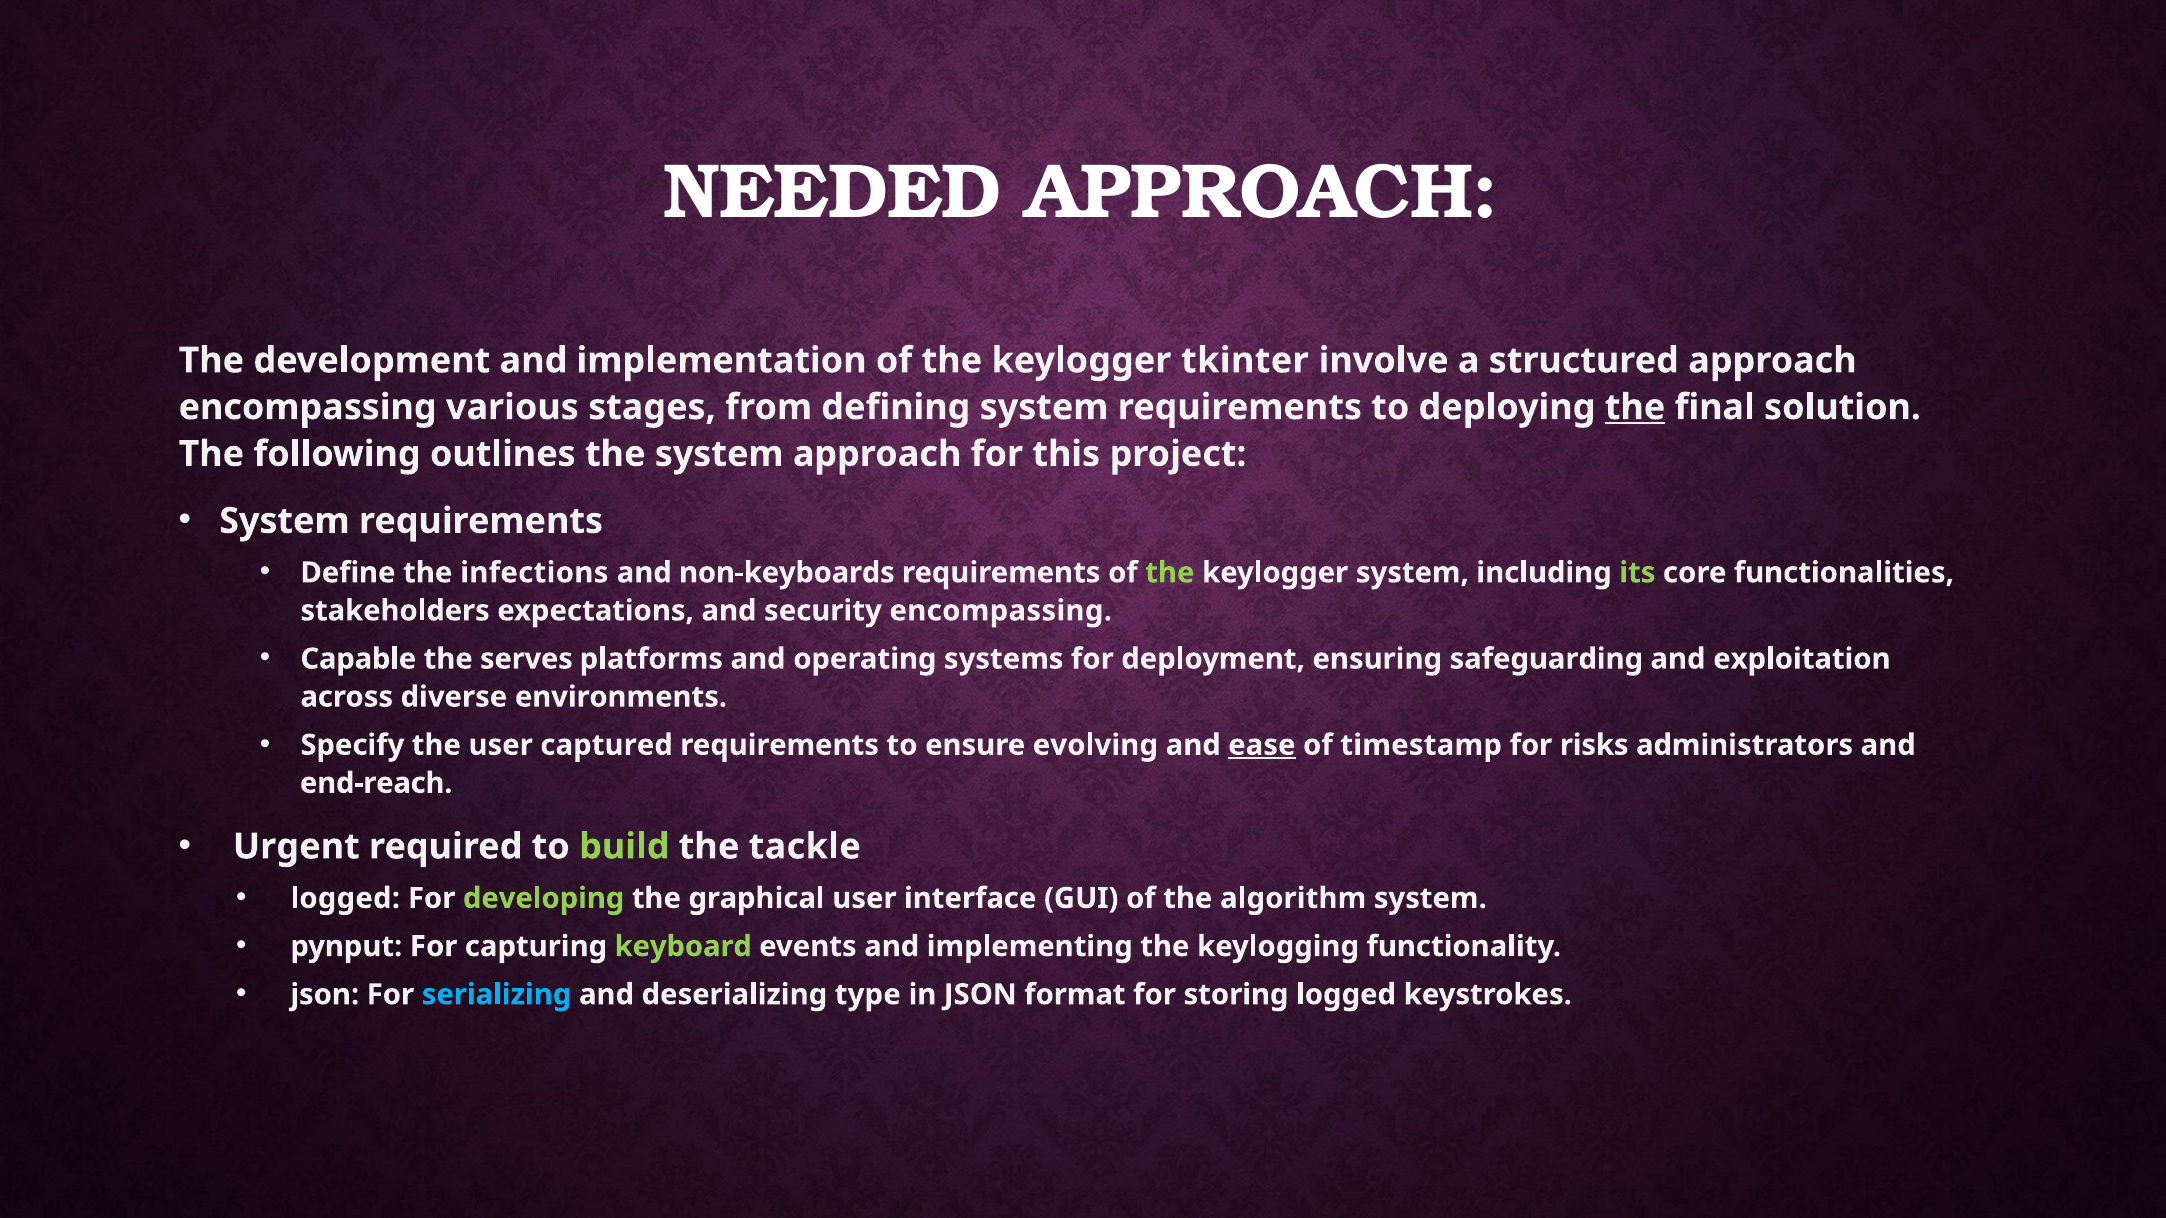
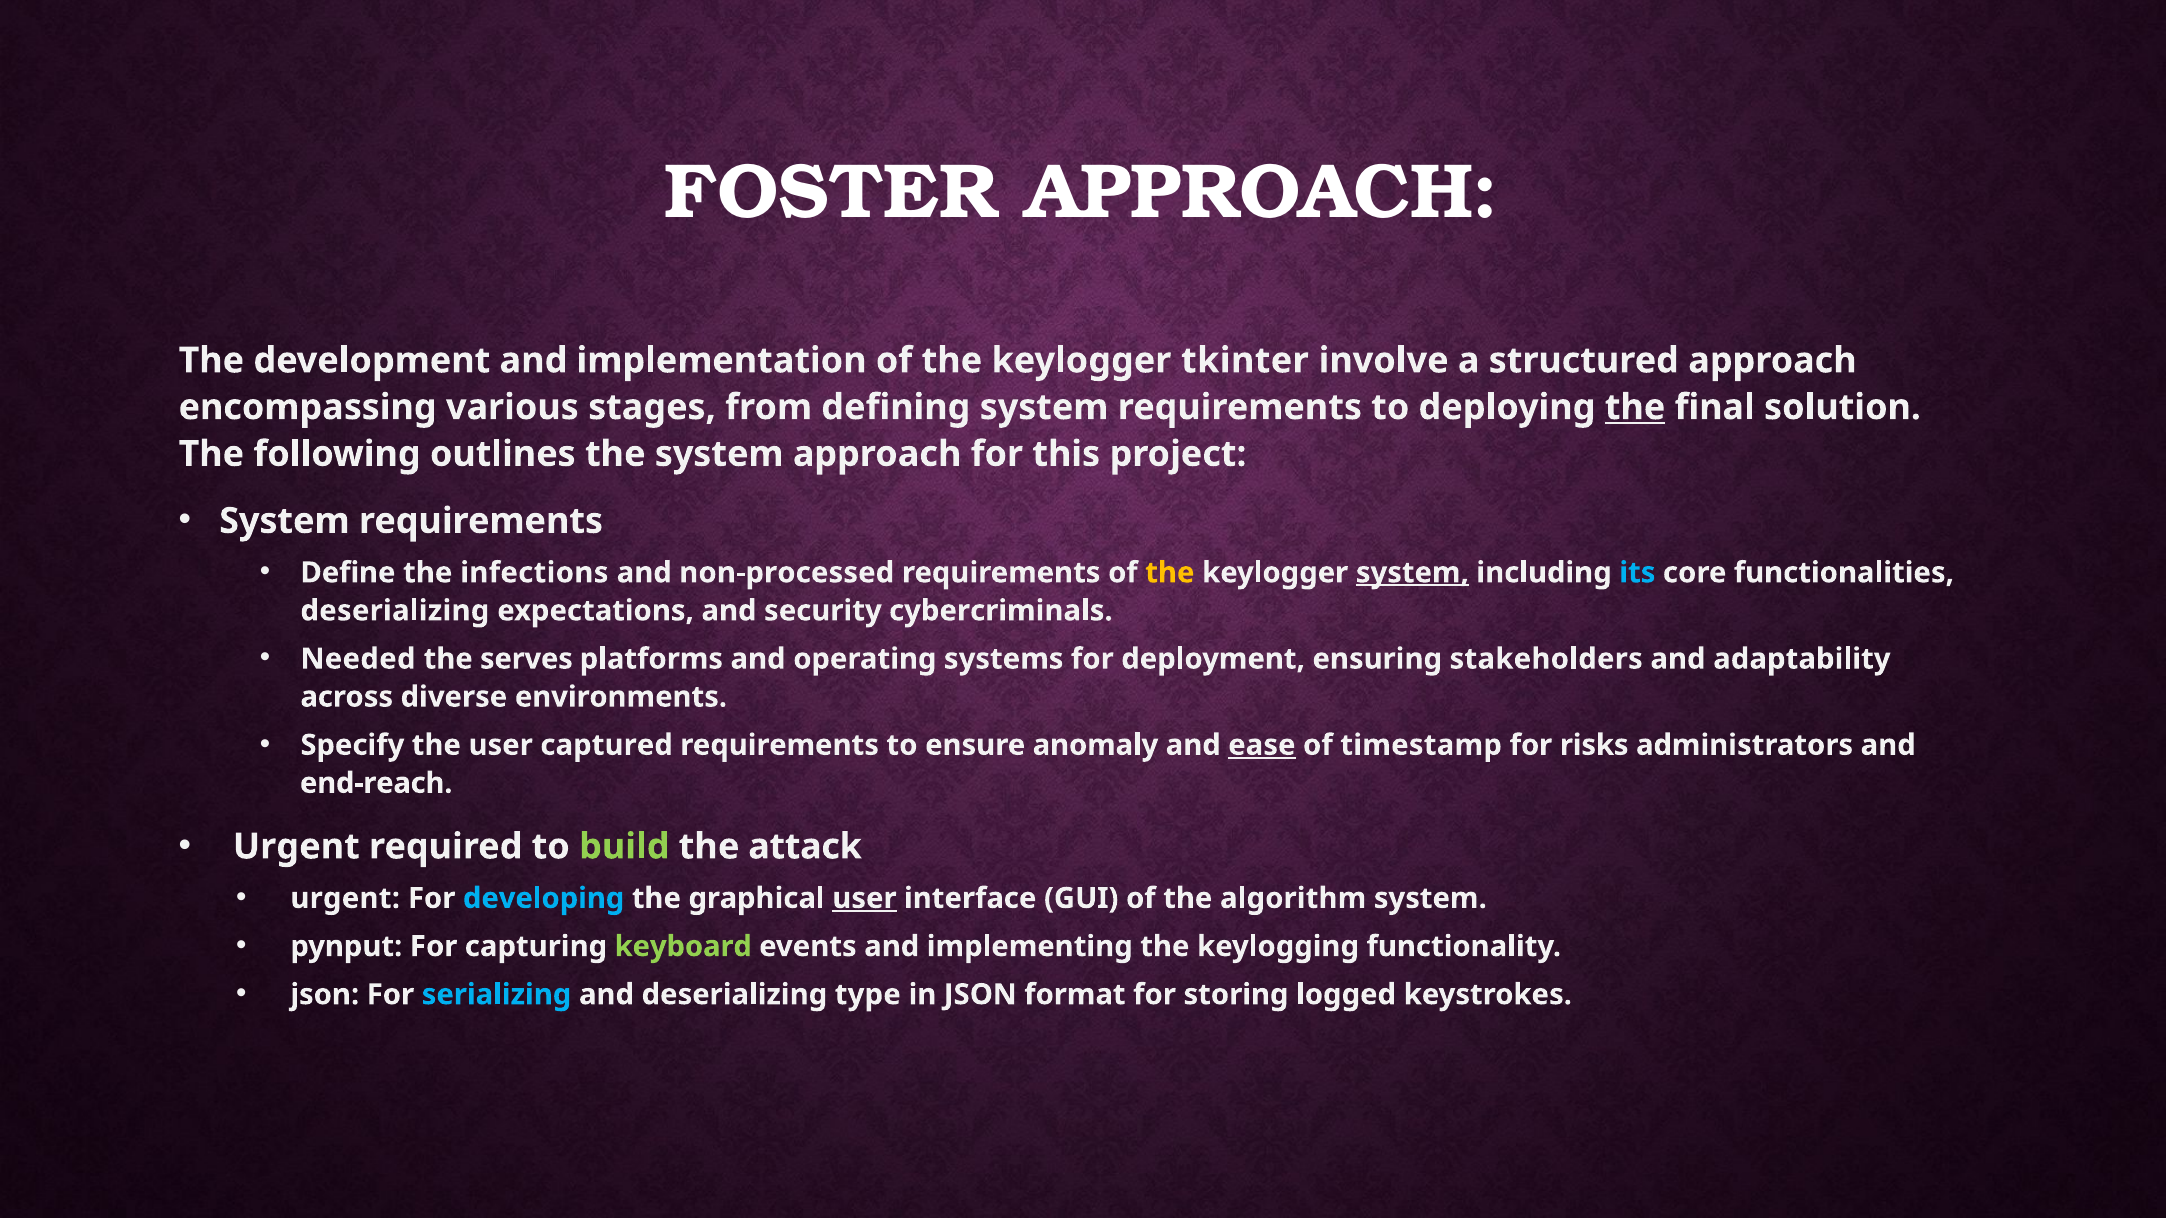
NEEDED: NEEDED -> FOSTER (832, 193)
non-keyboards: non-keyboards -> non-processed (787, 573)
the colour: light green -> yellow (1170, 573)
system underline: none -> present (1412, 573)
its colour: light green -> light blue (1637, 573)
stakeholders: stakeholders -> deserializing (395, 611)
security encompassing: encompassing -> cybercriminals (1001, 611)
Capable: Capable -> Needed (358, 659)
safeguarding: safeguarding -> stakeholders (1546, 659)
exploitation: exploitation -> adaptability (1802, 659)
evolving: evolving -> anomaly (1095, 745)
tackle: tackle -> attack (805, 847)
logged: logged -> urgent (345, 899)
developing colour: light green -> light blue (544, 899)
user underline: none -> present (864, 899)
